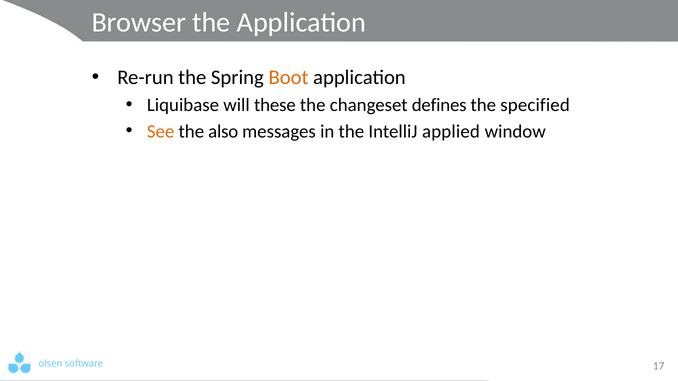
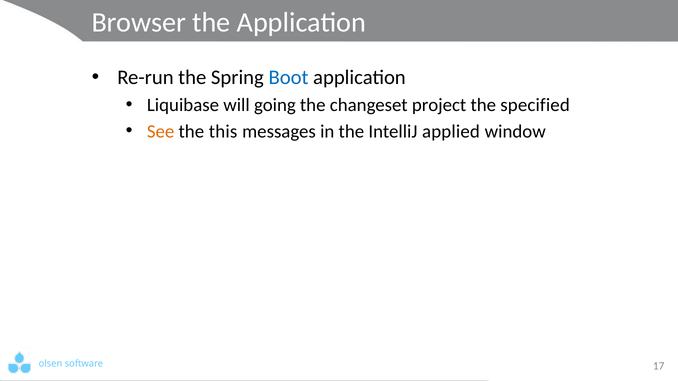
Boot colour: orange -> blue (288, 78)
these: these -> going (275, 105)
defines: defines -> project (439, 105)
also: also -> this (223, 131)
